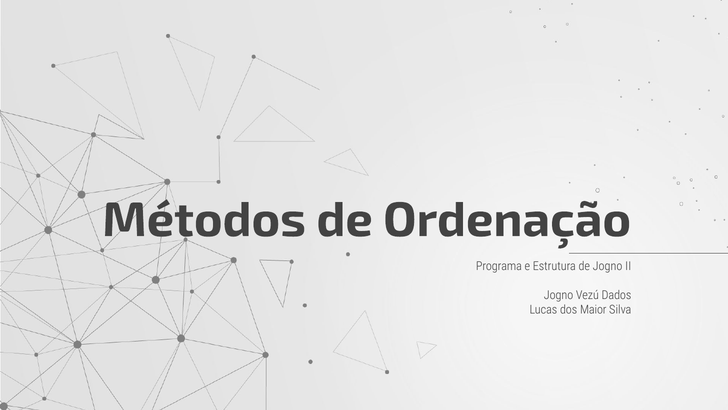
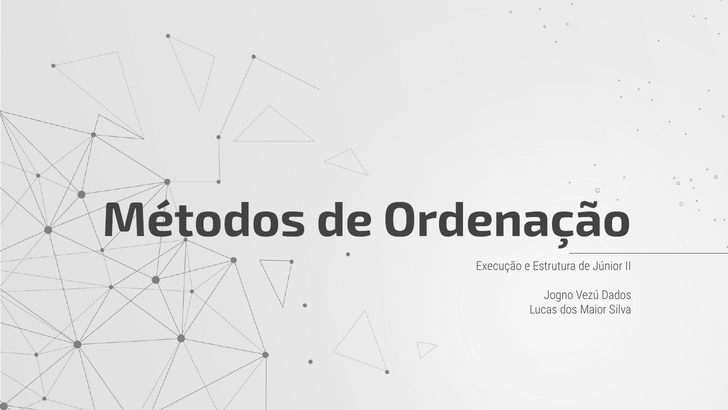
Programa: Programa -> Execução (499, 266)
de Jogno: Jogno -> Júnior (608, 266)
